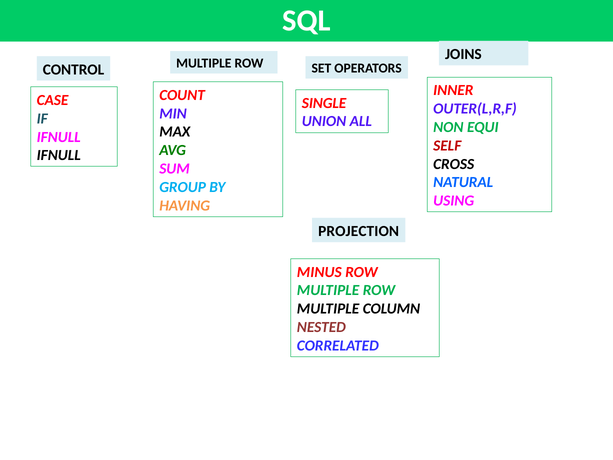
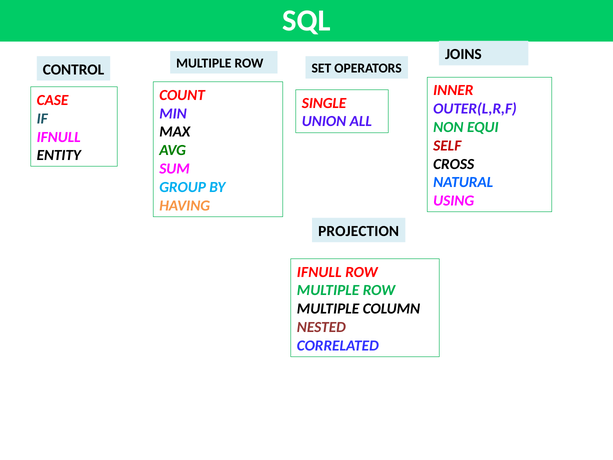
IFNULL: IFNULL -> ENTITY (59, 155)
MINUS: MINUS -> IFNULL (319, 272)
